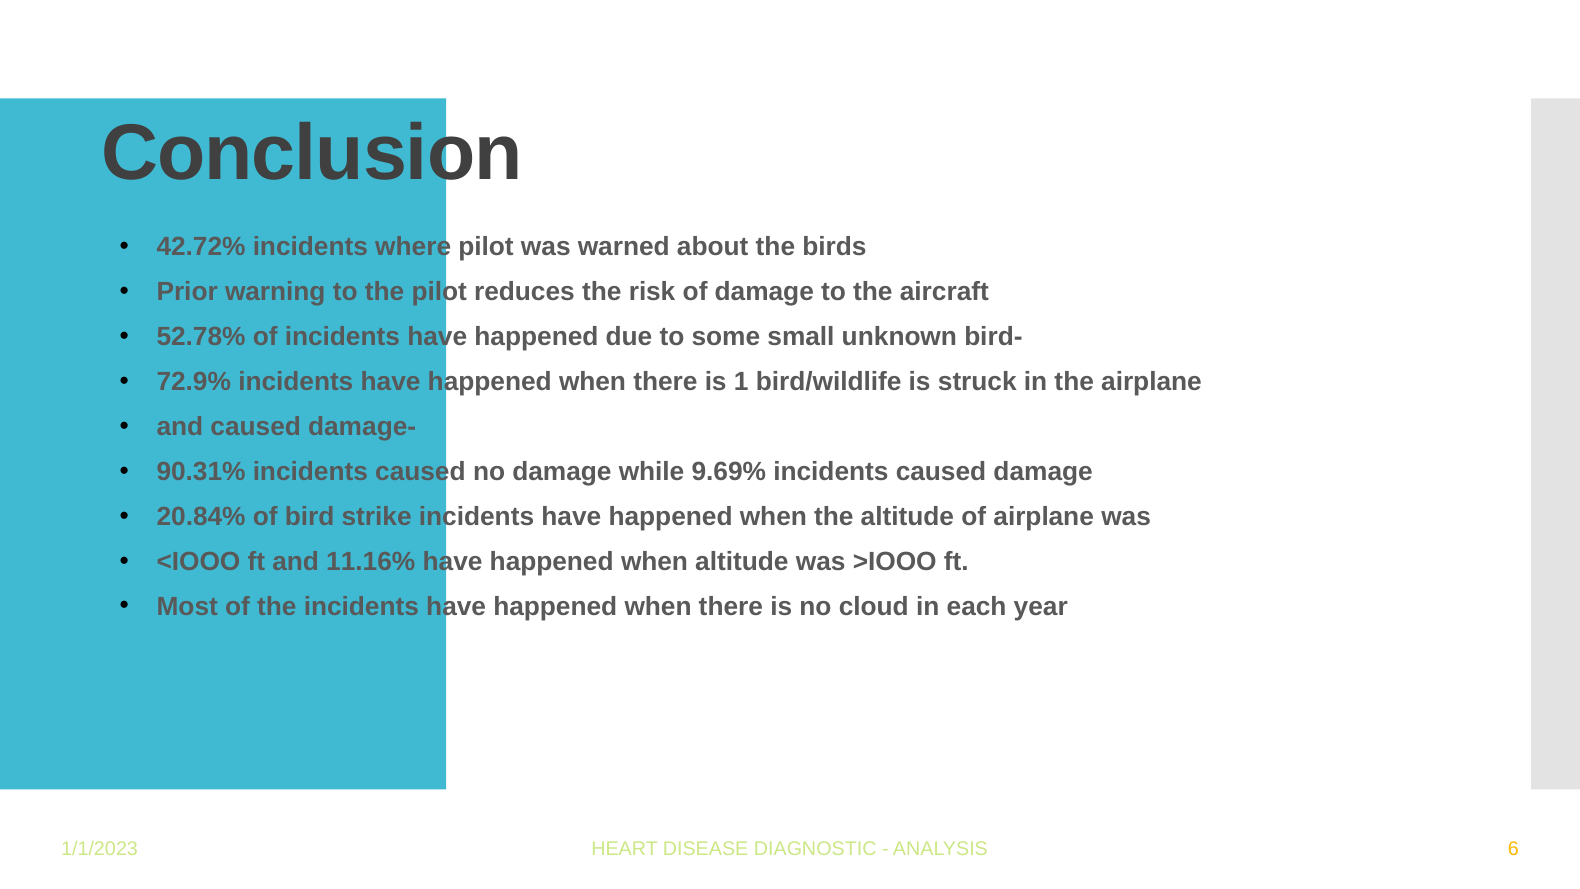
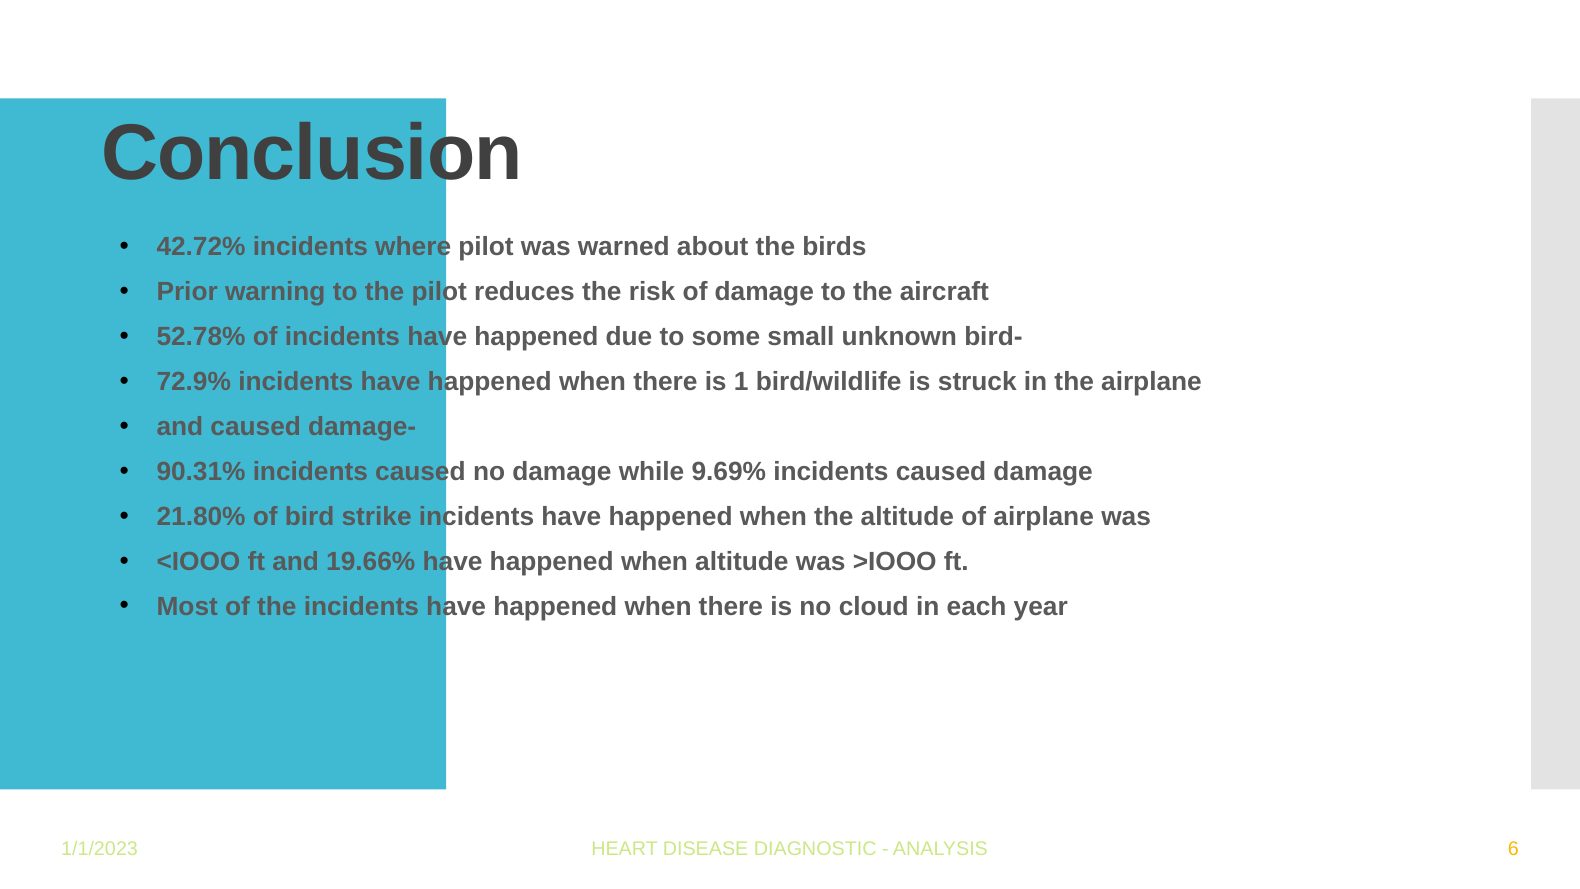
20.84%: 20.84% -> 21.80% (201, 516)
11.16%: 11.16% -> 19.66% (371, 561)
